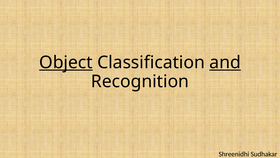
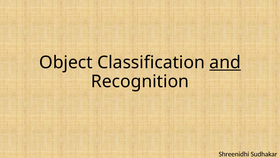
Object underline: present -> none (66, 62)
